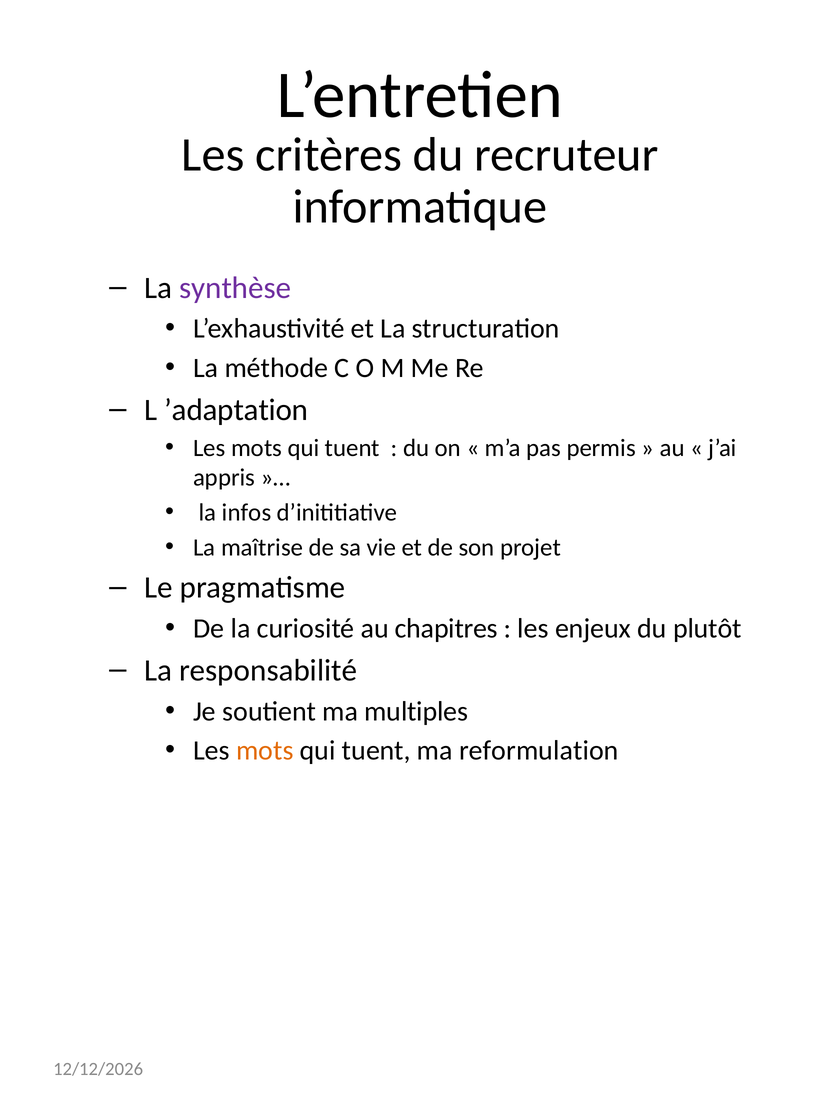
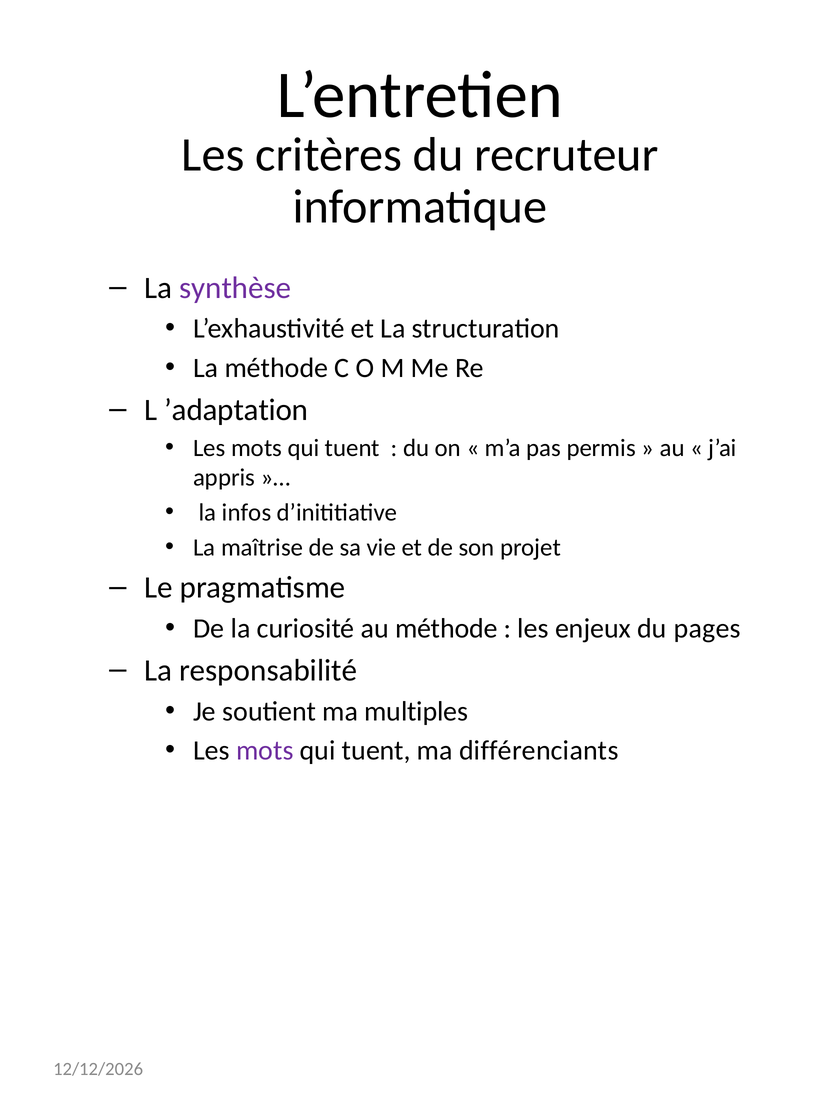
au chapitres: chapitres -> méthode (446, 628)
plutôt: plutôt -> pages (707, 628)
mots colour: orange -> purple (265, 751)
reformulation: reformulation -> différenciants (539, 751)
